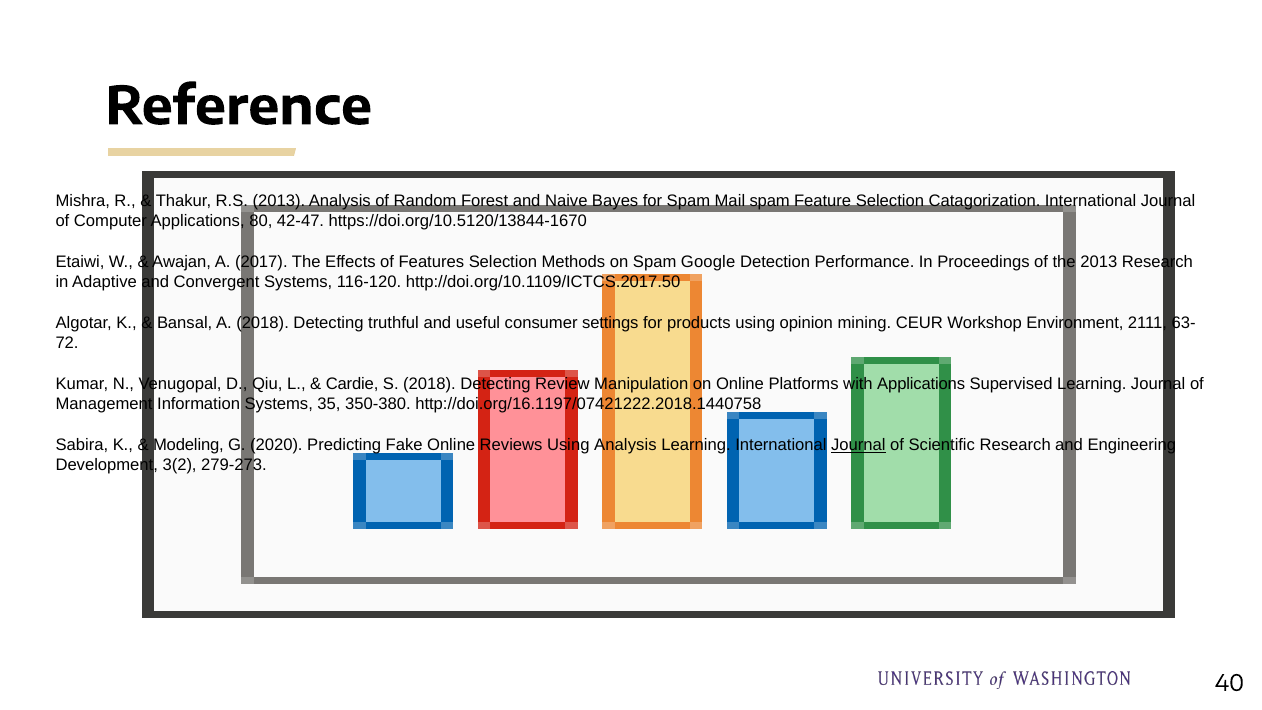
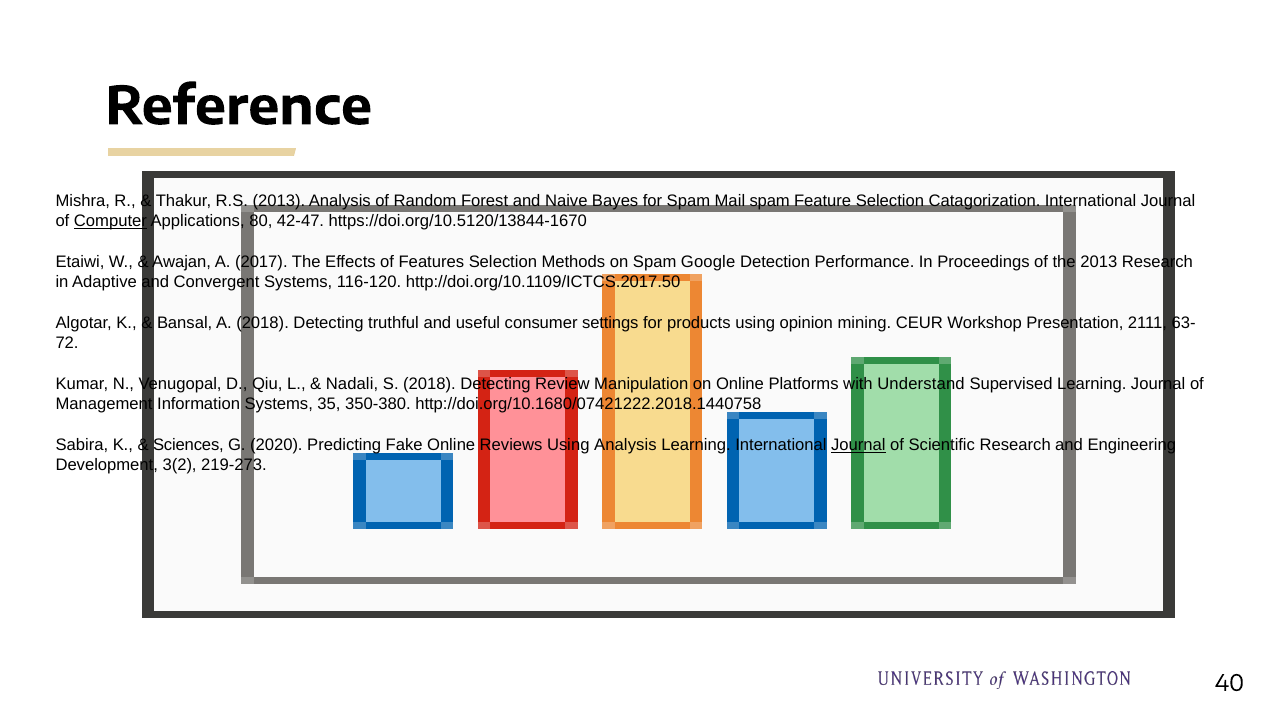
Computer underline: none -> present (110, 221)
Environment: Environment -> Presentation (1075, 323)
Cardie: Cardie -> Nadali (352, 384)
with Applications: Applications -> Understand (921, 384)
http://doi.org/16.1197/07421222.2018.1440758: http://doi.org/16.1197/07421222.2018.1440758 -> http://doi.org/10.1680/07421222.2018.1440758 (588, 404)
Modeling: Modeling -> Sciences (188, 445)
279-273: 279-273 -> 219-273 (234, 465)
